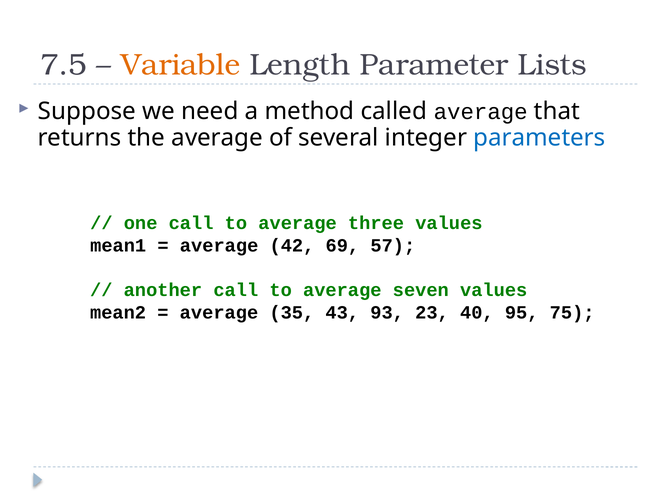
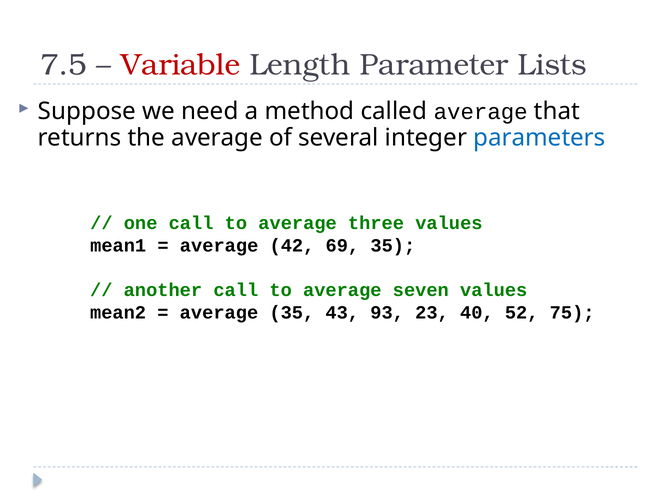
Variable colour: orange -> red (180, 65)
69 57: 57 -> 35 (393, 245)
95: 95 -> 52 (522, 312)
